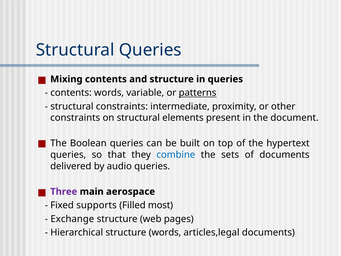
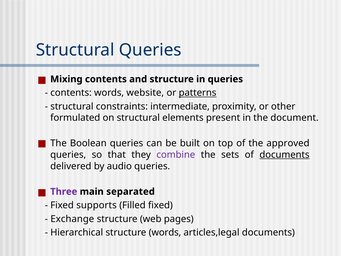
variable: variable -> website (145, 93)
constraints: constraints -> formulated (75, 118)
hypertext: hypertext -> approved (288, 143)
combine colour: blue -> purple (176, 155)
documents underline: none -> present (284, 155)
aerospace: aerospace -> separated (131, 191)
Filled most: most -> fixed (160, 205)
